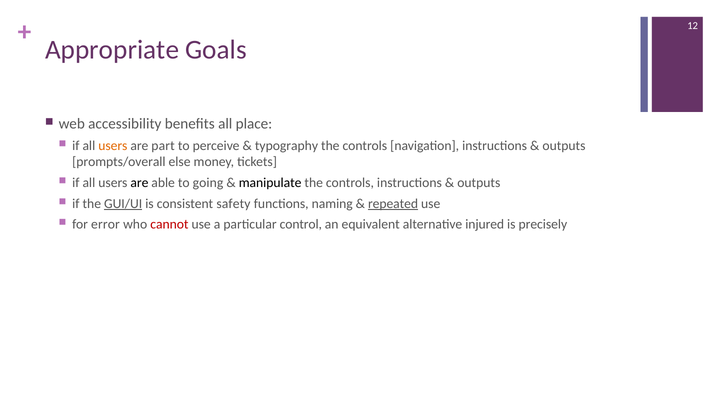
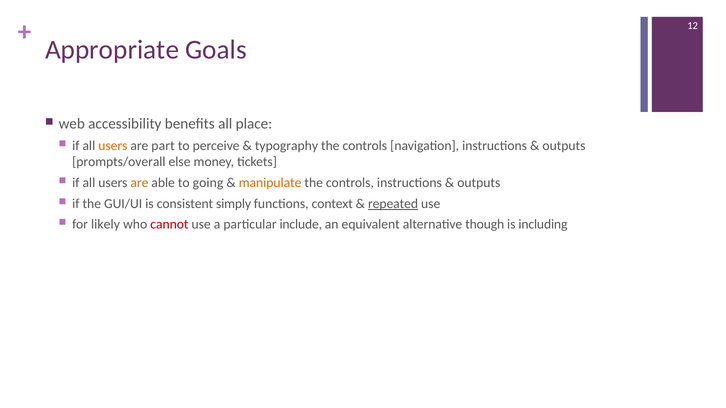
are colour: black -> orange (139, 183)
manipulate colour: black -> orange (270, 183)
GUI/UI underline: present -> none (123, 204)
safety: safety -> simply (234, 204)
naming: naming -> context (332, 204)
error: error -> likely (105, 225)
control: control -> include (301, 225)
injured: injured -> though (485, 225)
precisely: precisely -> including (543, 225)
